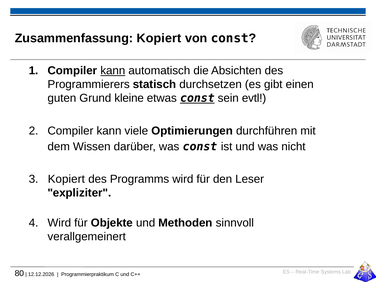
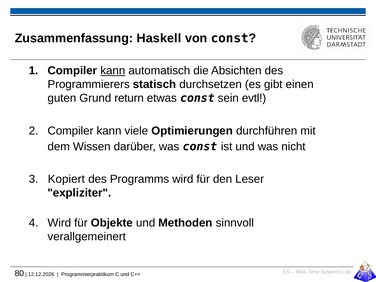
Zusammenfassung Kopiert: Kopiert -> Haskell (159, 38)
kleine: kleine -> return (129, 98)
const underline: present -> none (197, 98)
